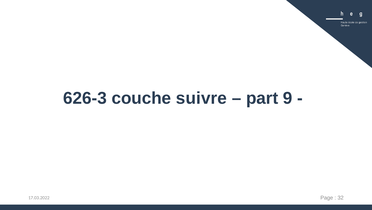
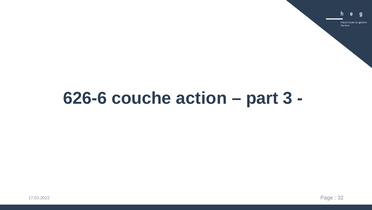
626-3: 626-3 -> 626-6 (85, 98)
suivre: suivre -> action (201, 98)
9: 9 -> 3 (288, 98)
